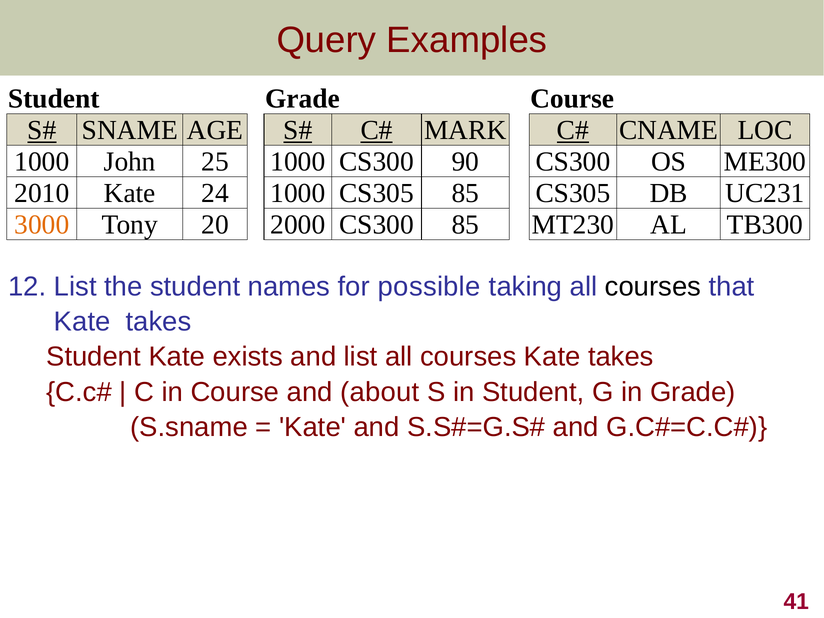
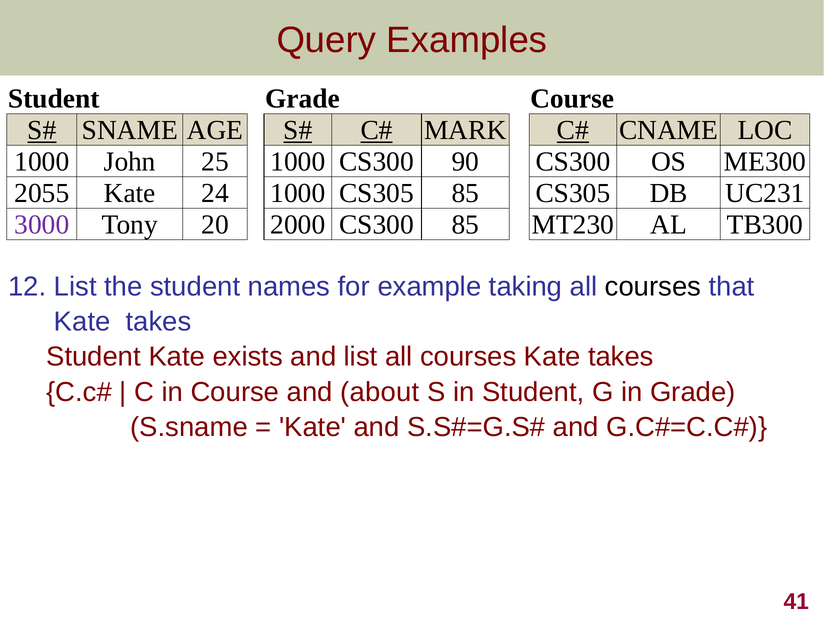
2010: 2010 -> 2055 (42, 193)
3000 colour: orange -> purple (42, 225)
possible: possible -> example (429, 287)
